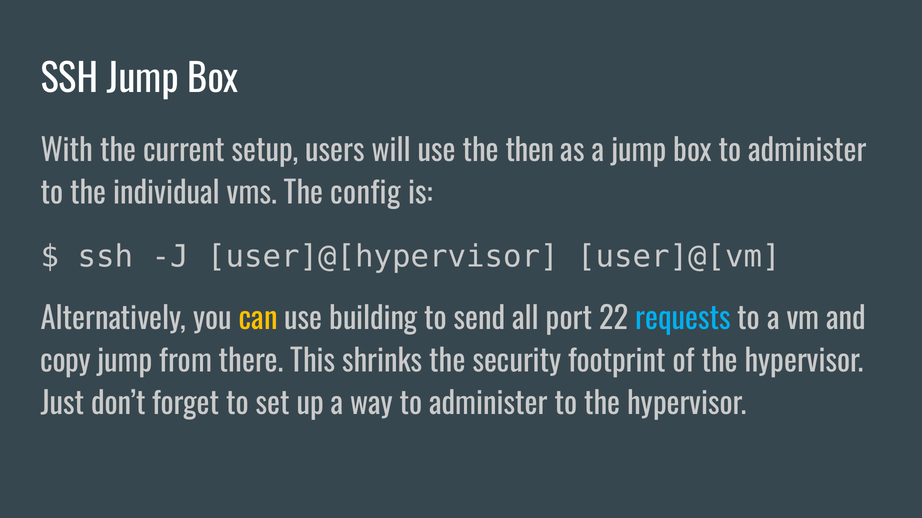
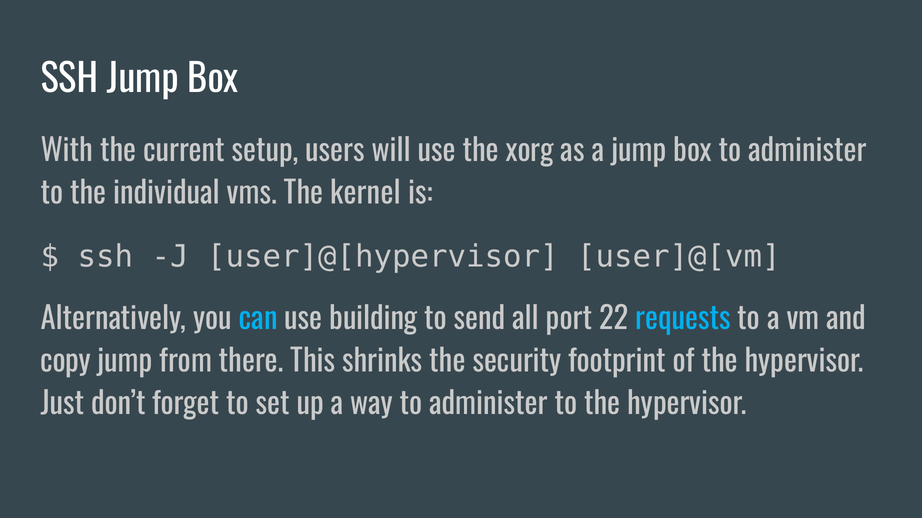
then: then -> xorg (530, 152)
config: config -> kernel (366, 194)
can colour: yellow -> light blue (258, 320)
